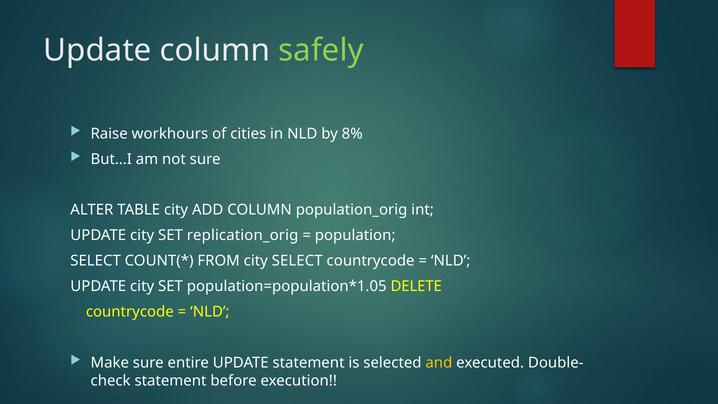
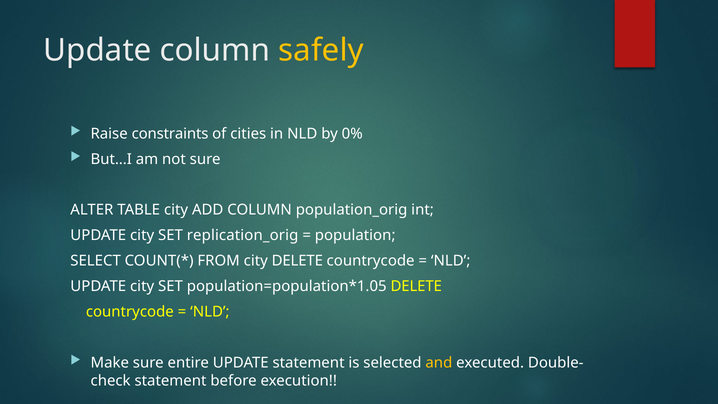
safely colour: light green -> yellow (321, 50)
workhours: workhours -> constraints (170, 134)
8%: 8% -> 0% (352, 134)
city SELECT: SELECT -> DELETE (297, 261)
